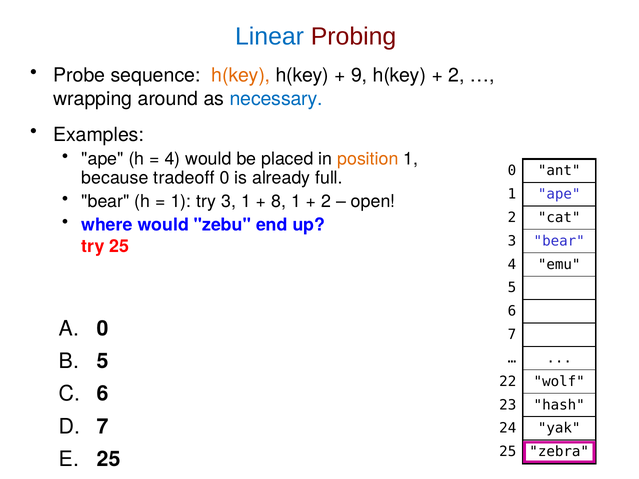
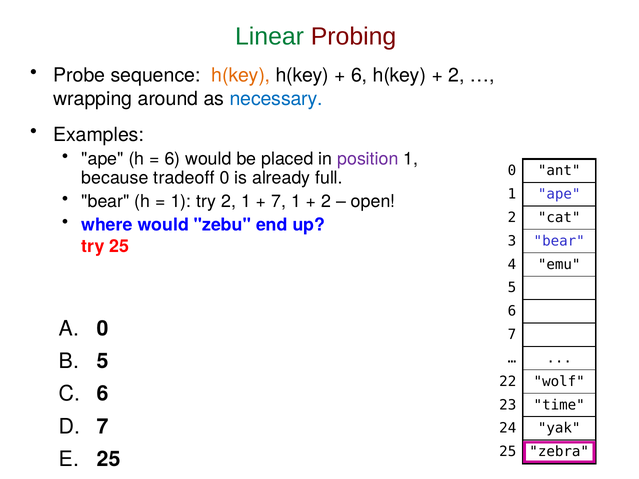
Linear colour: blue -> green (270, 37)
9: 9 -> 6 (359, 75)
4: 4 -> 6 (172, 159)
position colour: orange -> purple (368, 159)
try 3: 3 -> 2 (229, 202)
8: 8 -> 7 (279, 202)
hash: hash -> time (559, 405)
